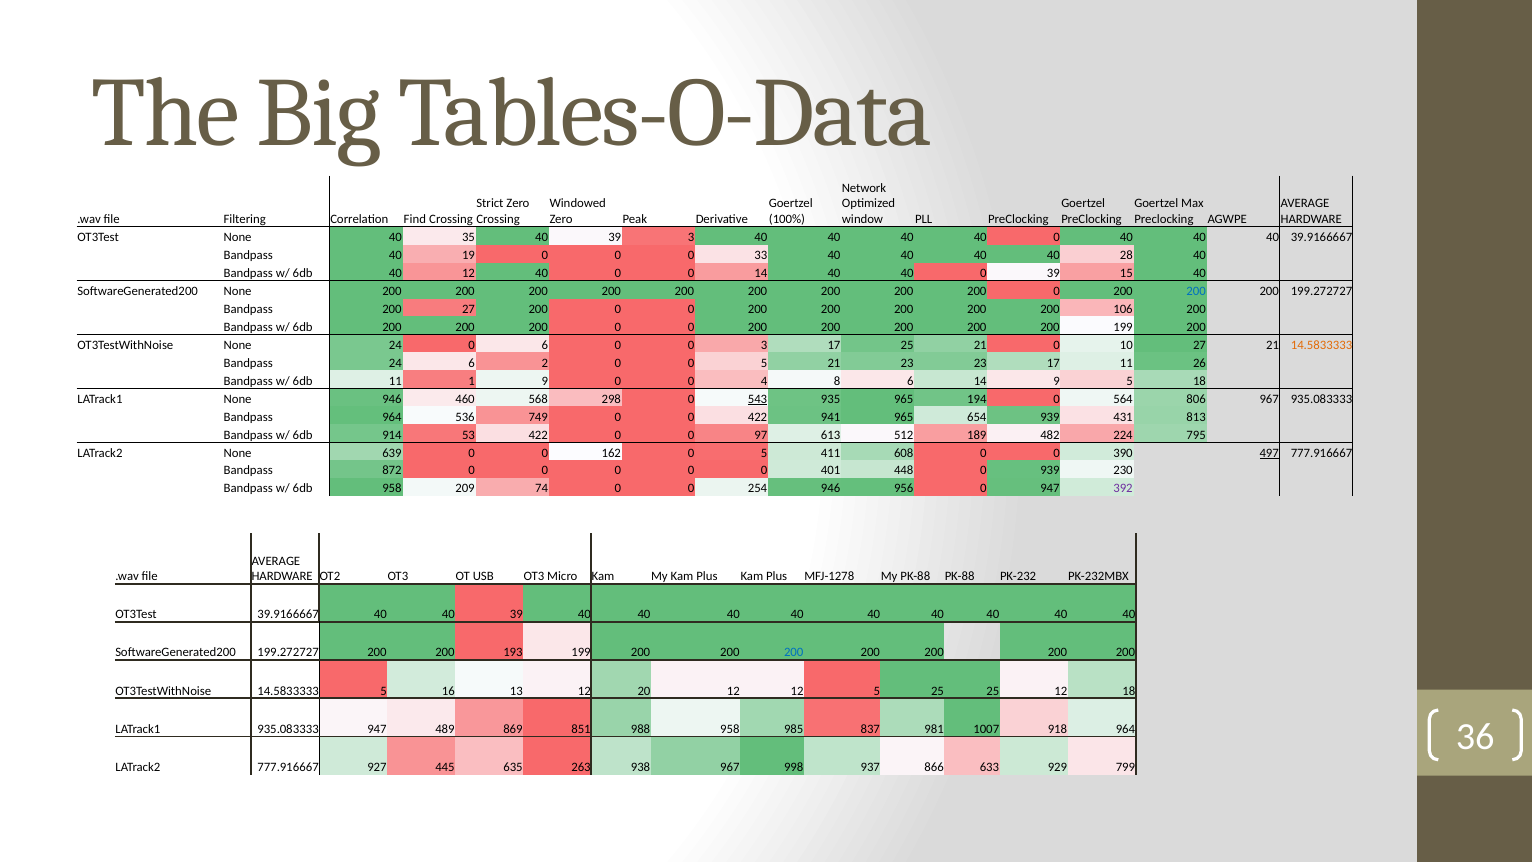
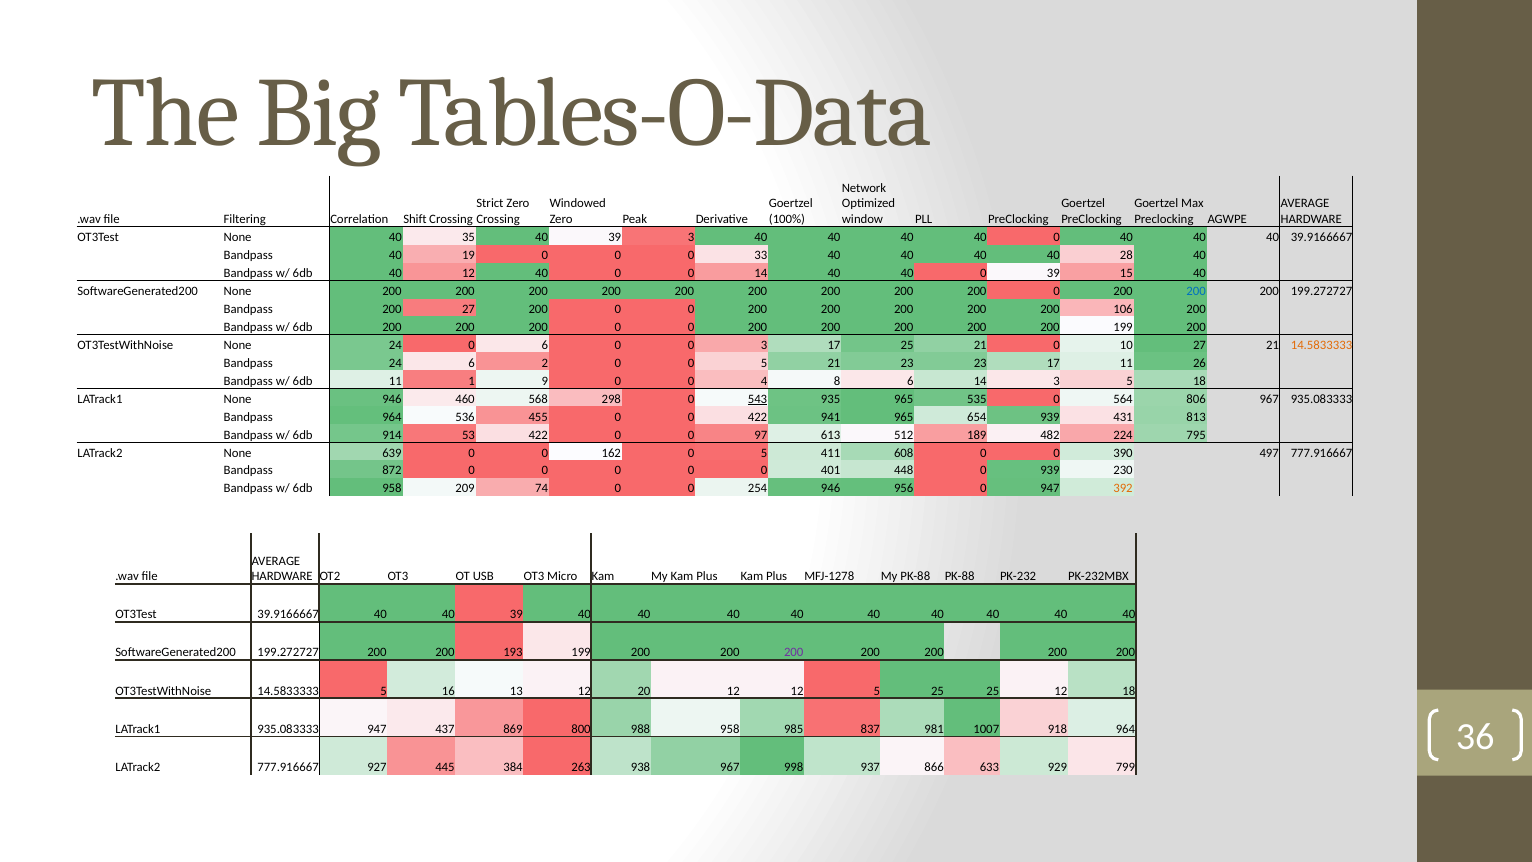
Find: Find -> Shift (415, 219)
14 9: 9 -> 3 (1057, 381)
194: 194 -> 535 (977, 399)
749: 749 -> 455 (538, 417)
497 underline: present -> none (1269, 453)
392 colour: purple -> orange (1123, 489)
200 colour: blue -> purple (794, 653)
489: 489 -> 437 (445, 729)
851: 851 -> 800 (581, 729)
635: 635 -> 384 (513, 767)
